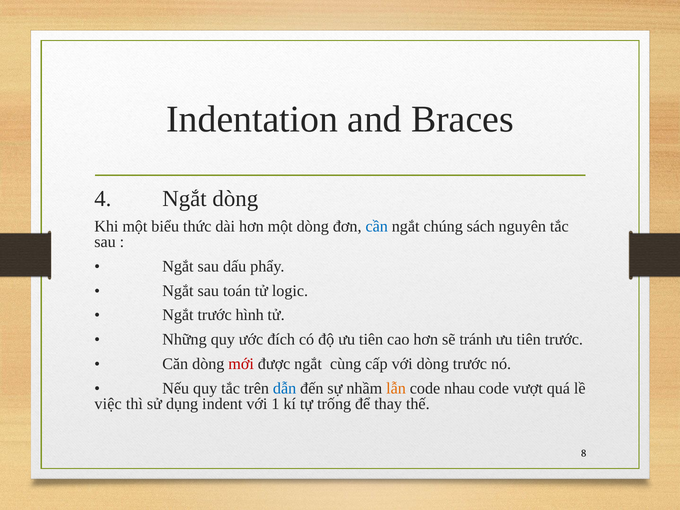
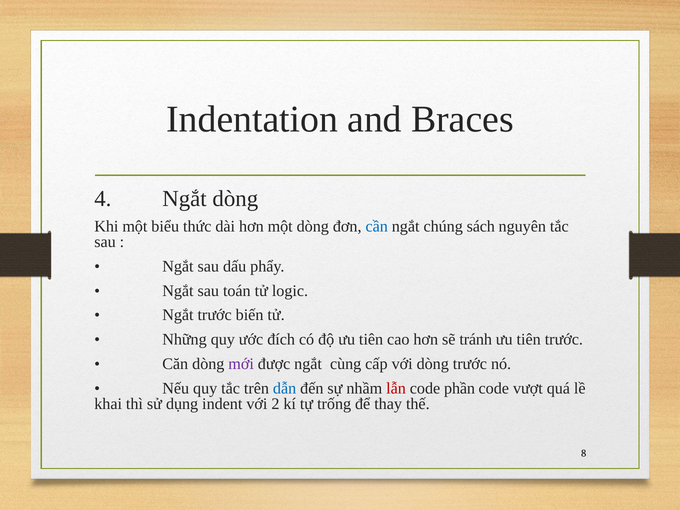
hình: hình -> biến (250, 315)
mới colour: red -> purple (241, 364)
lẫn colour: orange -> red (396, 388)
nhau: nhau -> phần (460, 388)
việc: việc -> khai (108, 404)
1: 1 -> 2 (275, 404)
